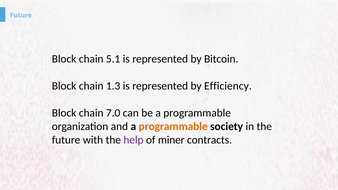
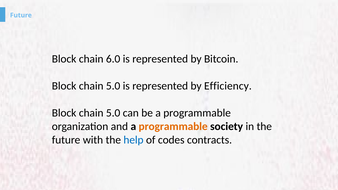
5.1: 5.1 -> 6.0 (113, 59)
1.3: 1.3 -> 5.0 (113, 86)
7.0: 7.0 -> 5.0 (113, 113)
help colour: purple -> blue (133, 140)
miner: miner -> codes (171, 140)
